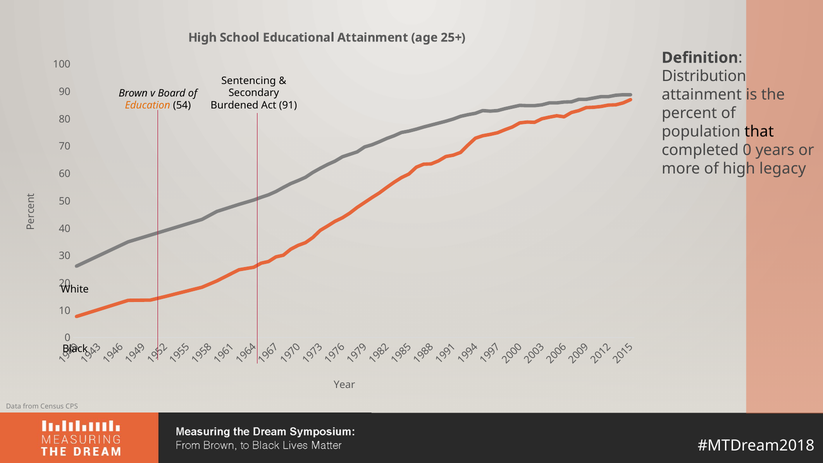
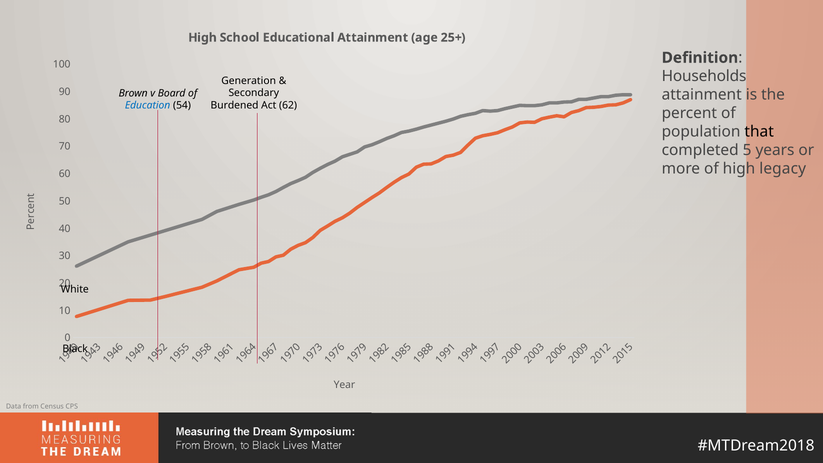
Distribution: Distribution -> Households (704, 76)
Sentencing: Sentencing -> Generation (249, 81)
91: 91 -> 62 (288, 105)
Education colour: orange -> blue (148, 105)
completed 0: 0 -> 5 (747, 150)
